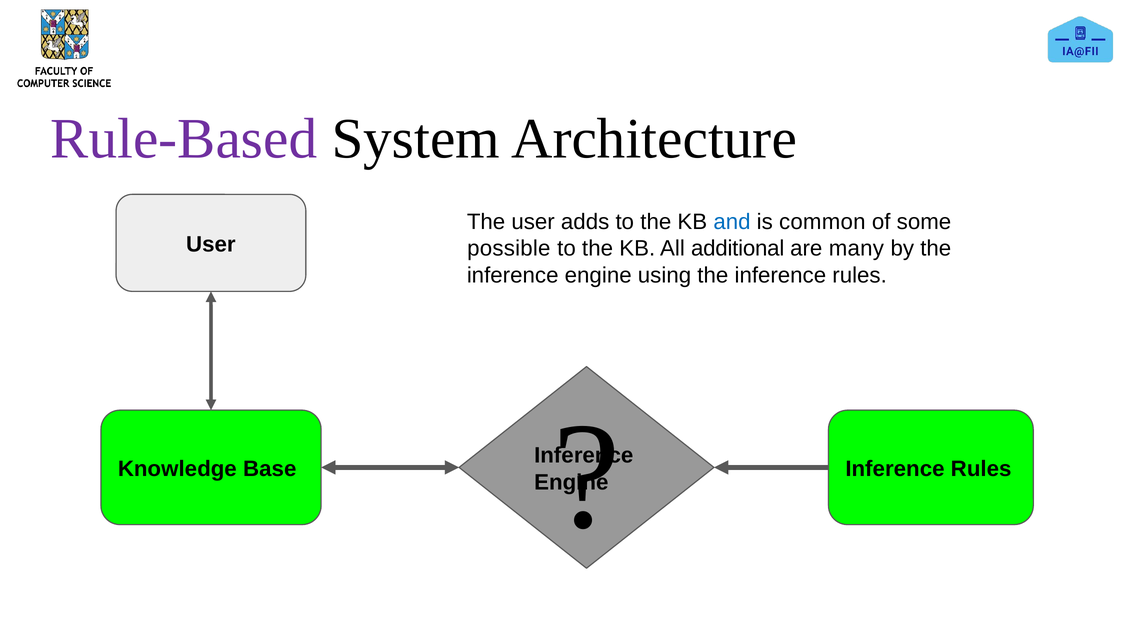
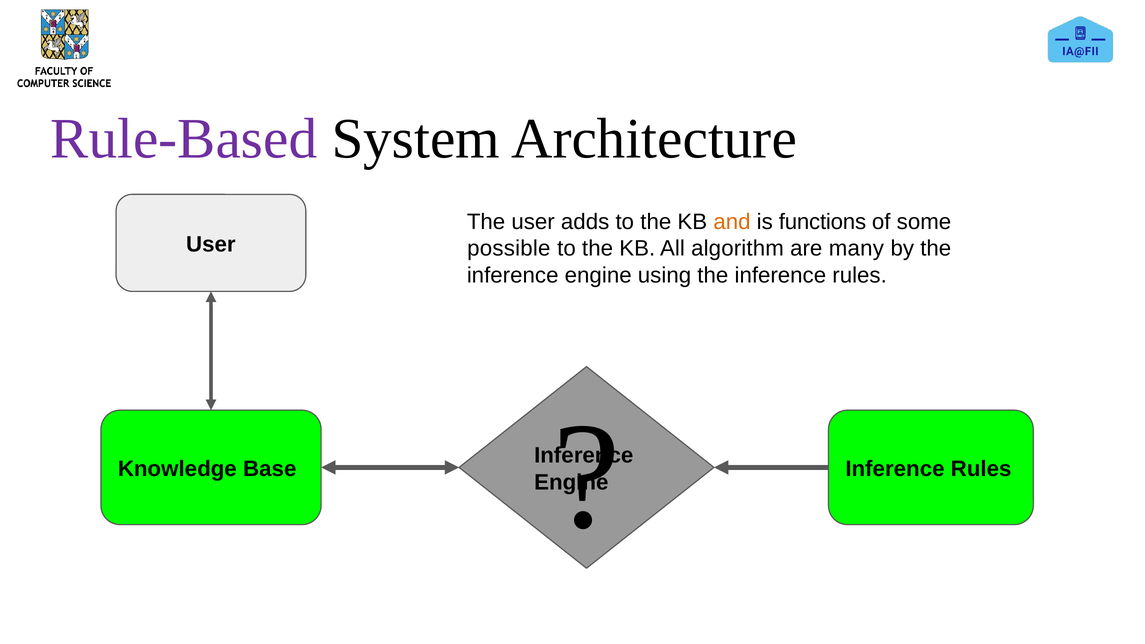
and colour: blue -> orange (732, 222)
common: common -> functions (822, 222)
additional: additional -> algorithm (737, 249)
